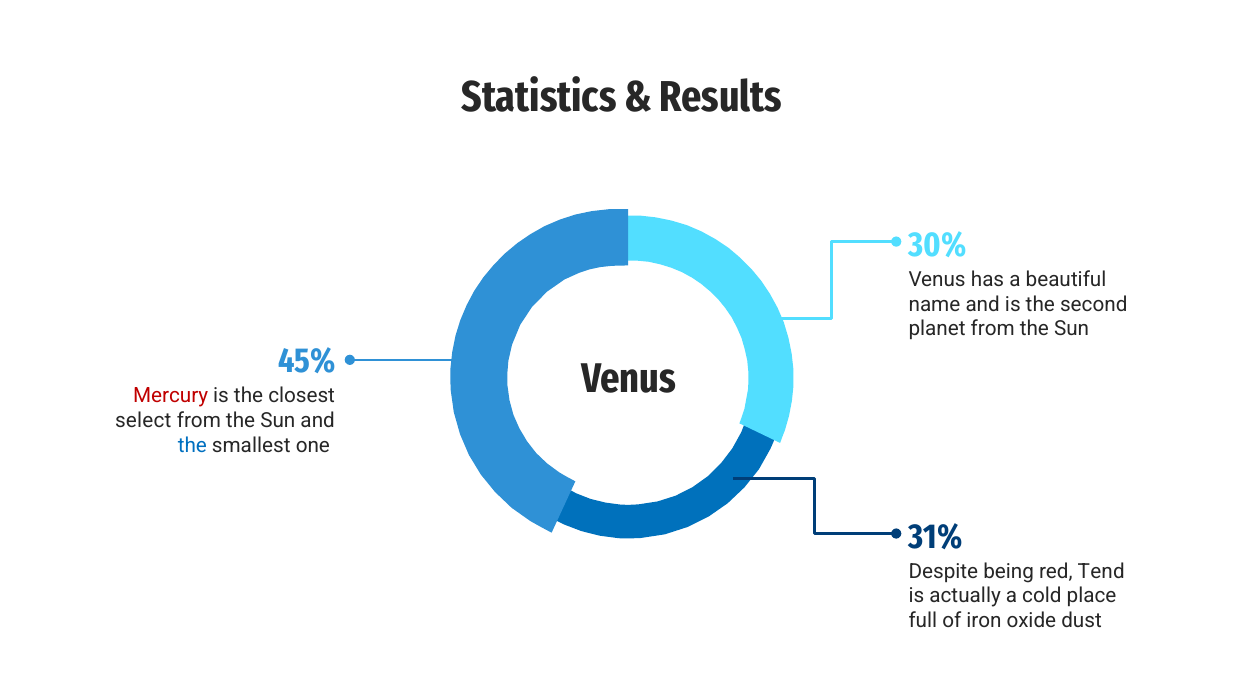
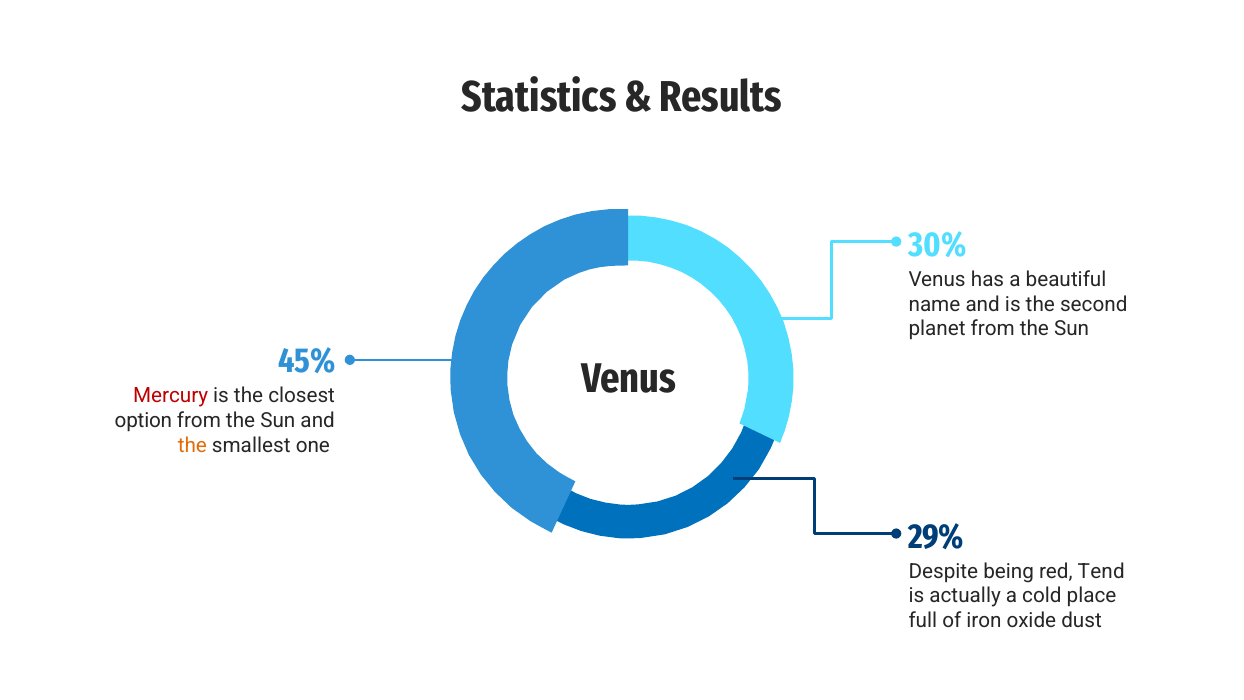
select: select -> option (143, 421)
the colour: blue -> orange (192, 446)
31%: 31% -> 29% (936, 536)
